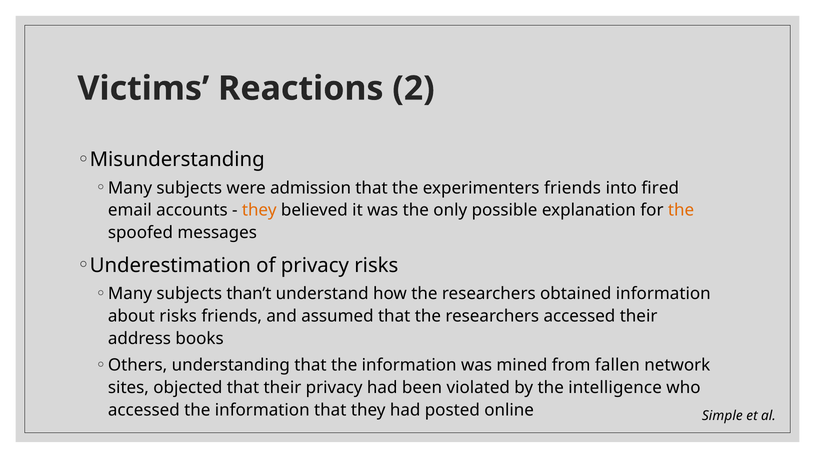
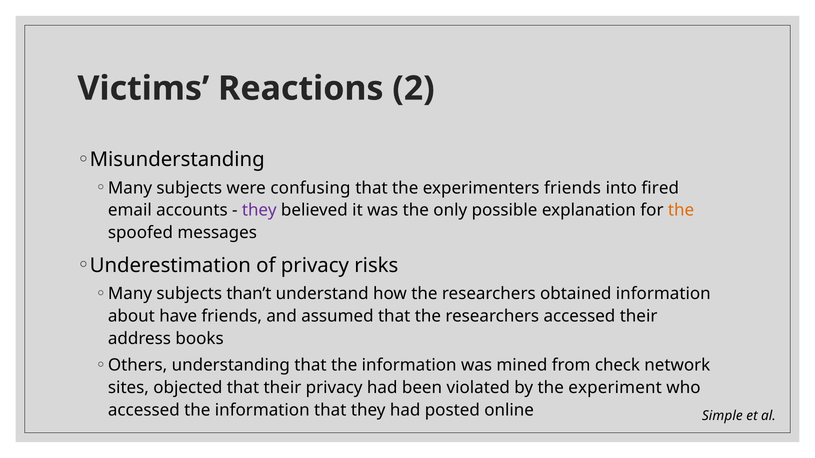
admission: admission -> confusing (310, 188)
they colour: orange -> purple (259, 211)
about risks: risks -> have (178, 317)
fallen: fallen -> check (617, 366)
intelligence: intelligence -> experiment (615, 388)
